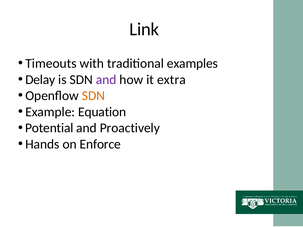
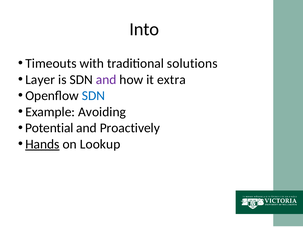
Link: Link -> Into (144, 29)
examples: examples -> solutions (192, 64)
Delay: Delay -> Layer (40, 80)
SDN colour: orange -> blue (93, 96)
Equation: Equation -> Avoiding (102, 112)
Hands underline: none -> present (42, 144)
Enforce: Enforce -> Lookup (100, 144)
